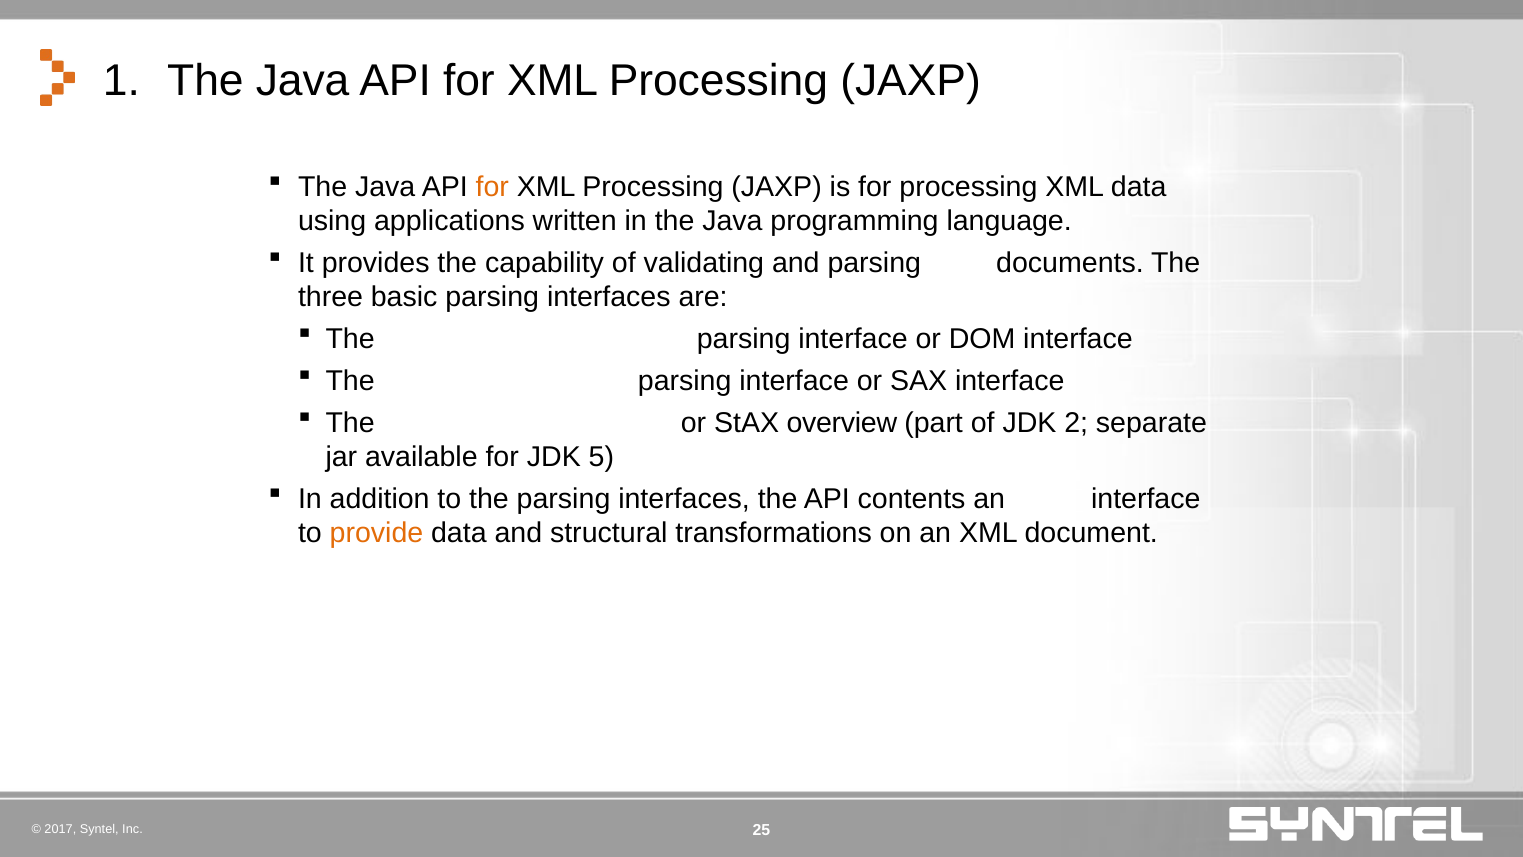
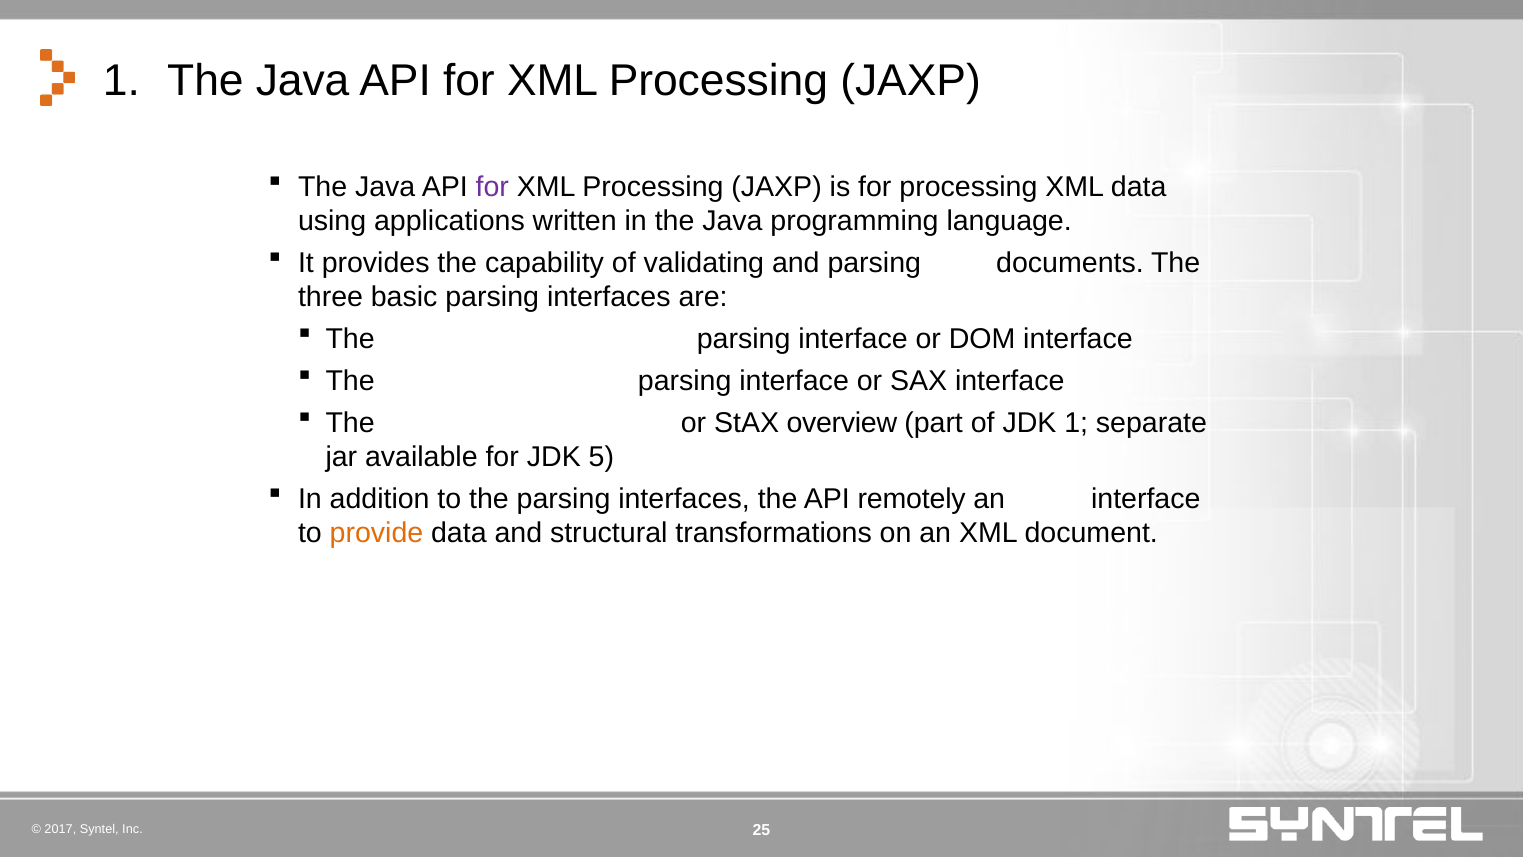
for colour: orange -> purple (492, 187)
JDK 2: 2 -> 1 (1076, 423)
contents: contents -> remotely (912, 499)
